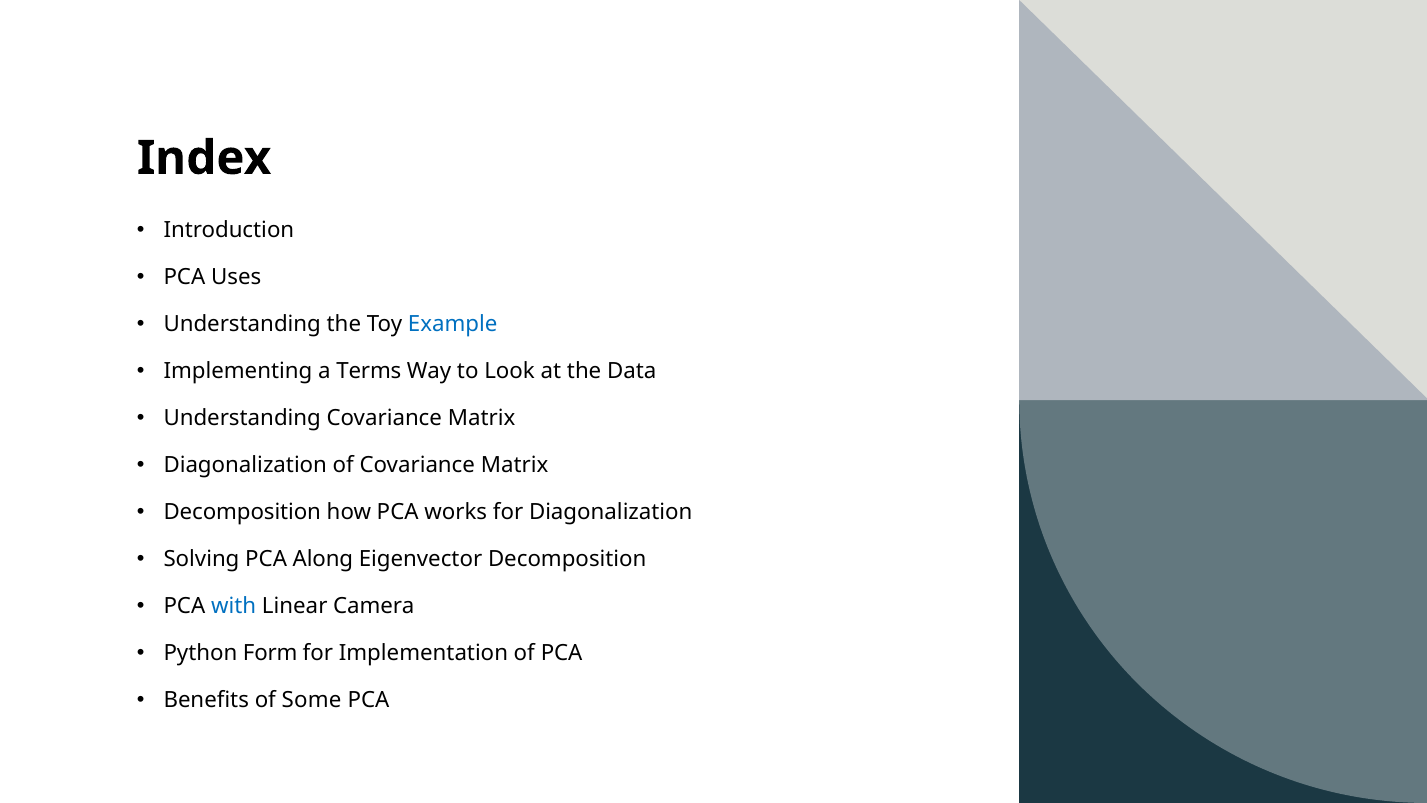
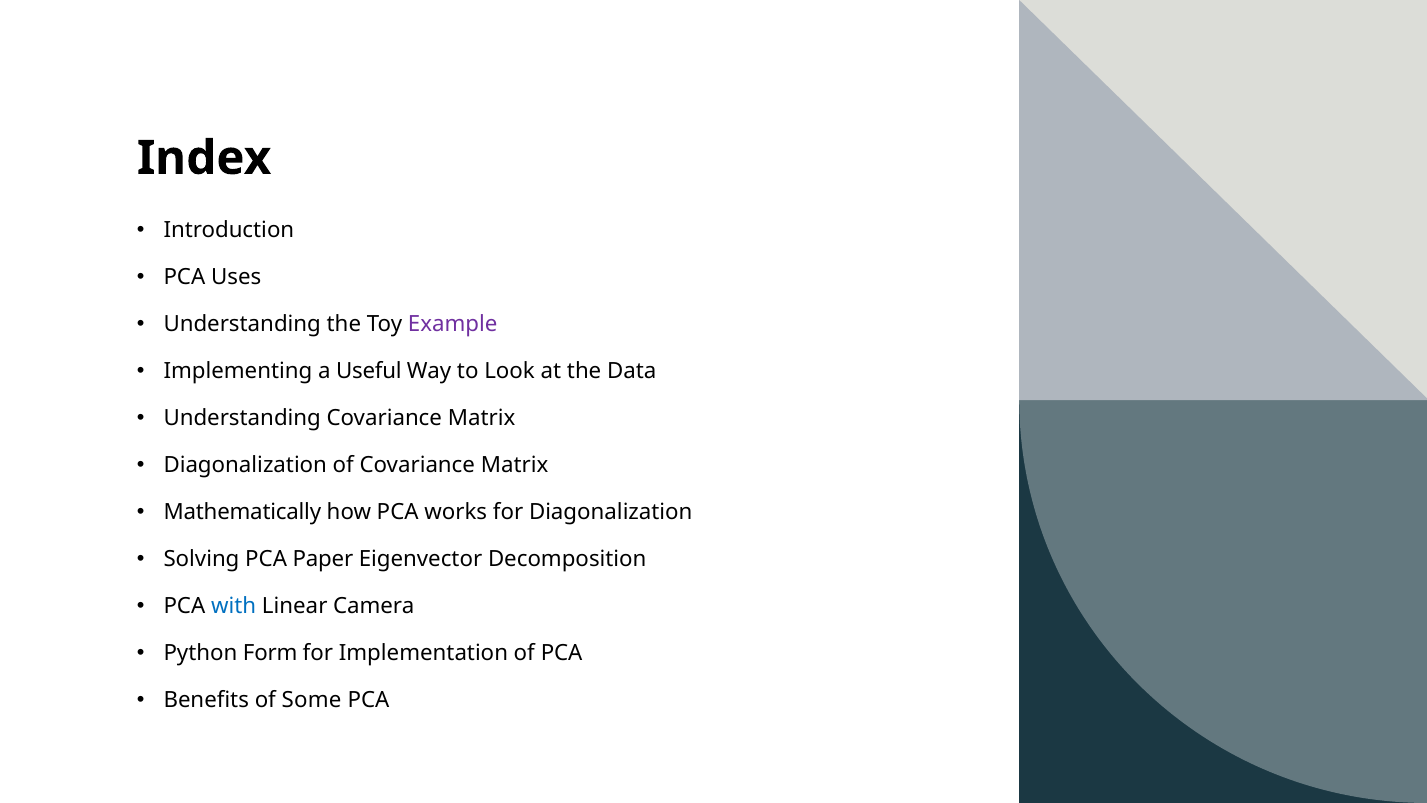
Example colour: blue -> purple (453, 324)
Terms: Terms -> Useful (369, 371)
Decomposition: Decomposition -> Mathematically (242, 512)
Along: Along -> Paper (323, 559)
